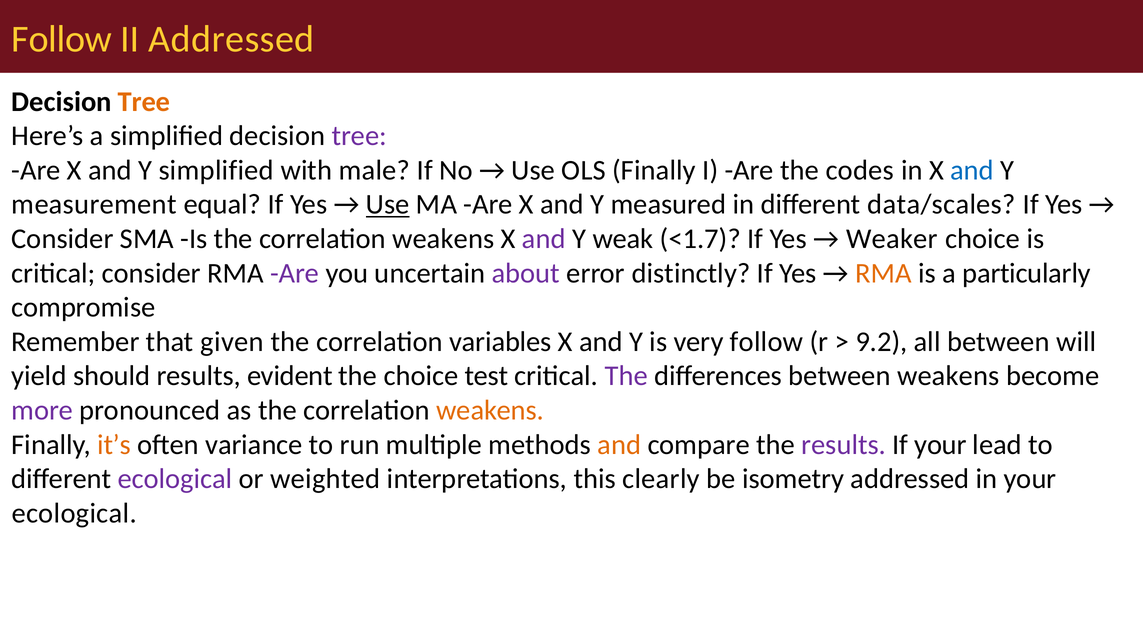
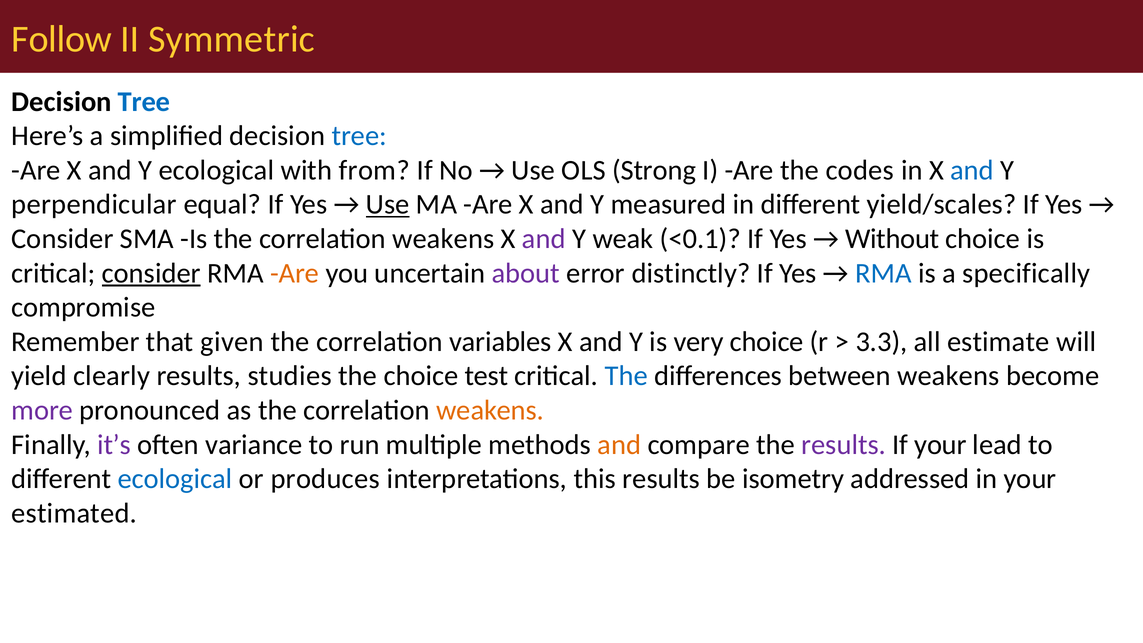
II Addressed: Addressed -> Symmetric (232, 39)
Tree colour: orange -> blue (144, 102)
tree colour: purple -> blue (359, 136)
Y simplified: simplified -> ecological (216, 170)
male: male -> from (374, 170)
OLS Finally: Finally -> Strong (654, 170)
measurement: measurement -> perpendicular (94, 205)
data/scales: data/scales -> yield/scales (942, 205)
<1.7: <1.7 -> <0.1 (700, 239)
Weaker: Weaker -> Without (892, 239)
consider underline: none -> present (151, 273)
Are colour: purple -> orange (295, 273)
RMA colour: orange -> blue (883, 273)
particularly: particularly -> specifically (1026, 273)
very follow: follow -> choice (767, 342)
9.2: 9.2 -> 3.3 (881, 342)
all between: between -> estimate (998, 342)
should: should -> clearly (112, 376)
evident: evident -> studies (290, 376)
The colour: purple -> blue (626, 376)
it’s colour: orange -> purple (114, 445)
ecological colour: purple -> blue (175, 479)
weighted: weighted -> produces (325, 479)
this clearly: clearly -> results (661, 479)
ecological: ecological -> estimated (74, 513)
